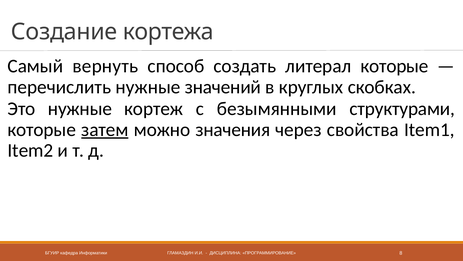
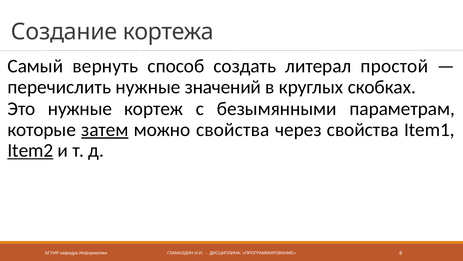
литерал которые: которые -> простой (394, 66)
структурами: структурами -> параметрам (402, 109)
можно значения: значения -> свойства (233, 129)
Item2 underline: none -> present (30, 150)
